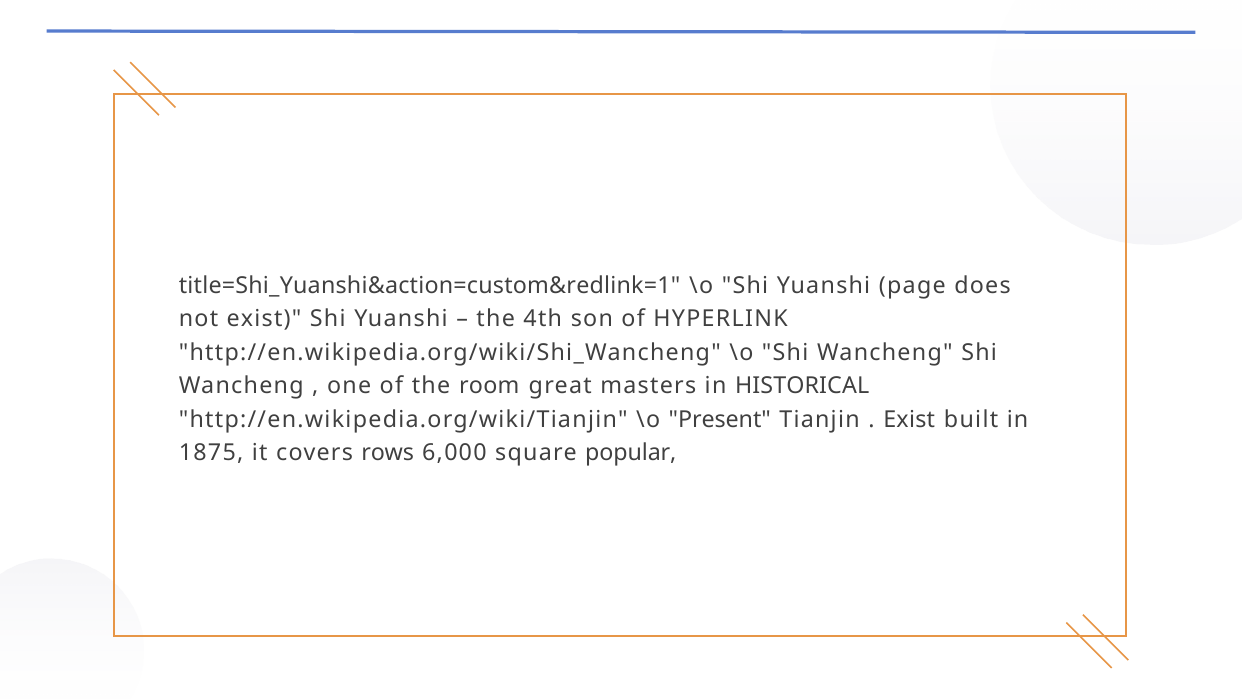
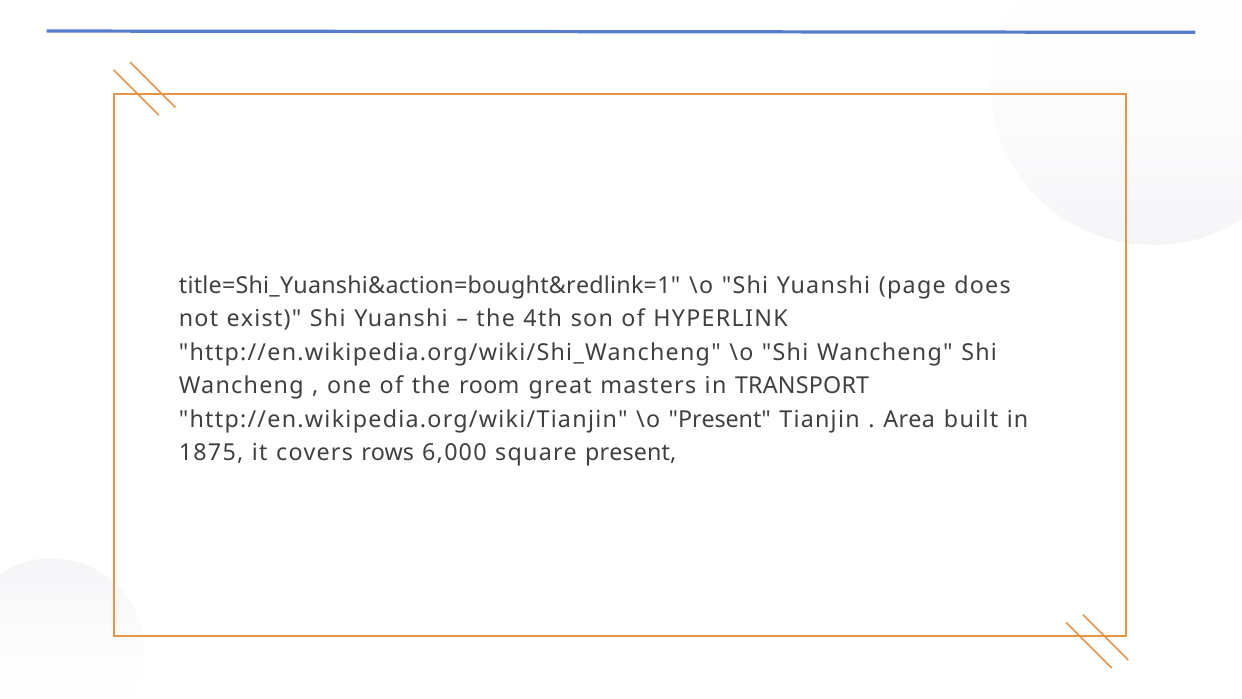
title=Shi_Yuanshi&action=custom&redlink=1: title=Shi_Yuanshi&action=custom&redlink=1 -> title=Shi_Yuanshi&action=bought&redlink=1 (430, 285)
HISTORICAL: HISTORICAL -> TRANSPORT (802, 386)
Exist: Exist -> Area (909, 419)
square popular: popular -> present (631, 453)
